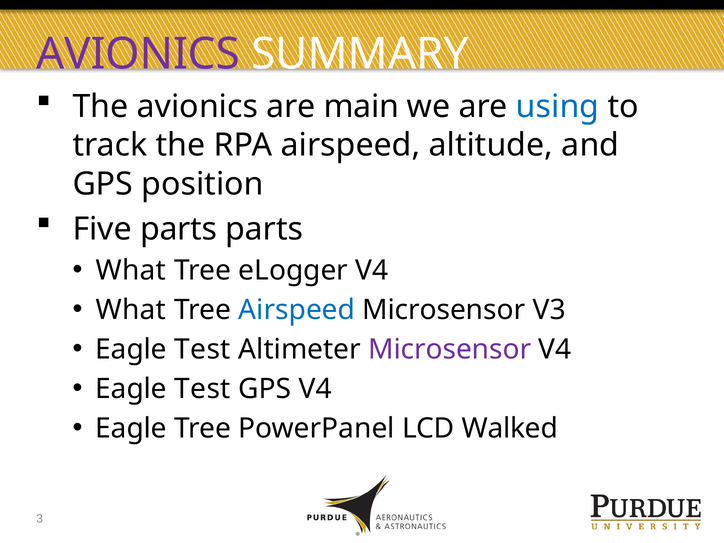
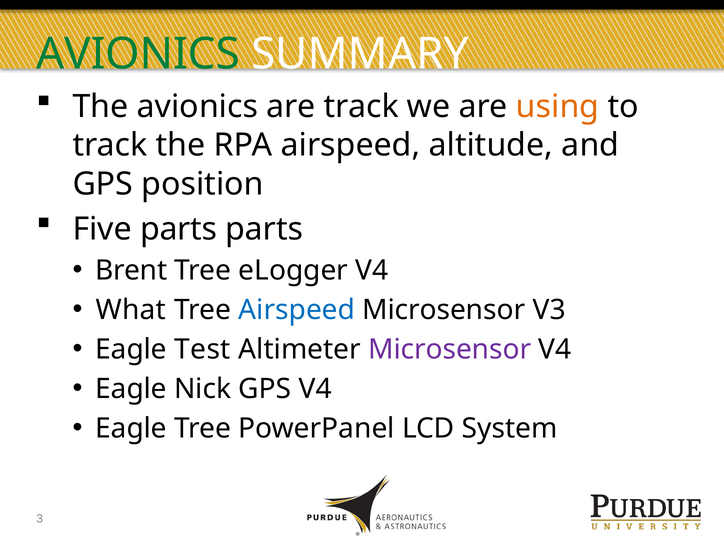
AVIONICS colour: purple -> green (138, 54)
are main: main -> track (361, 107)
using colour: blue -> orange (558, 107)
What: What -> Brent (131, 271)
Test: Test -> Nick (203, 389)
Walked: Walked -> System (510, 428)
